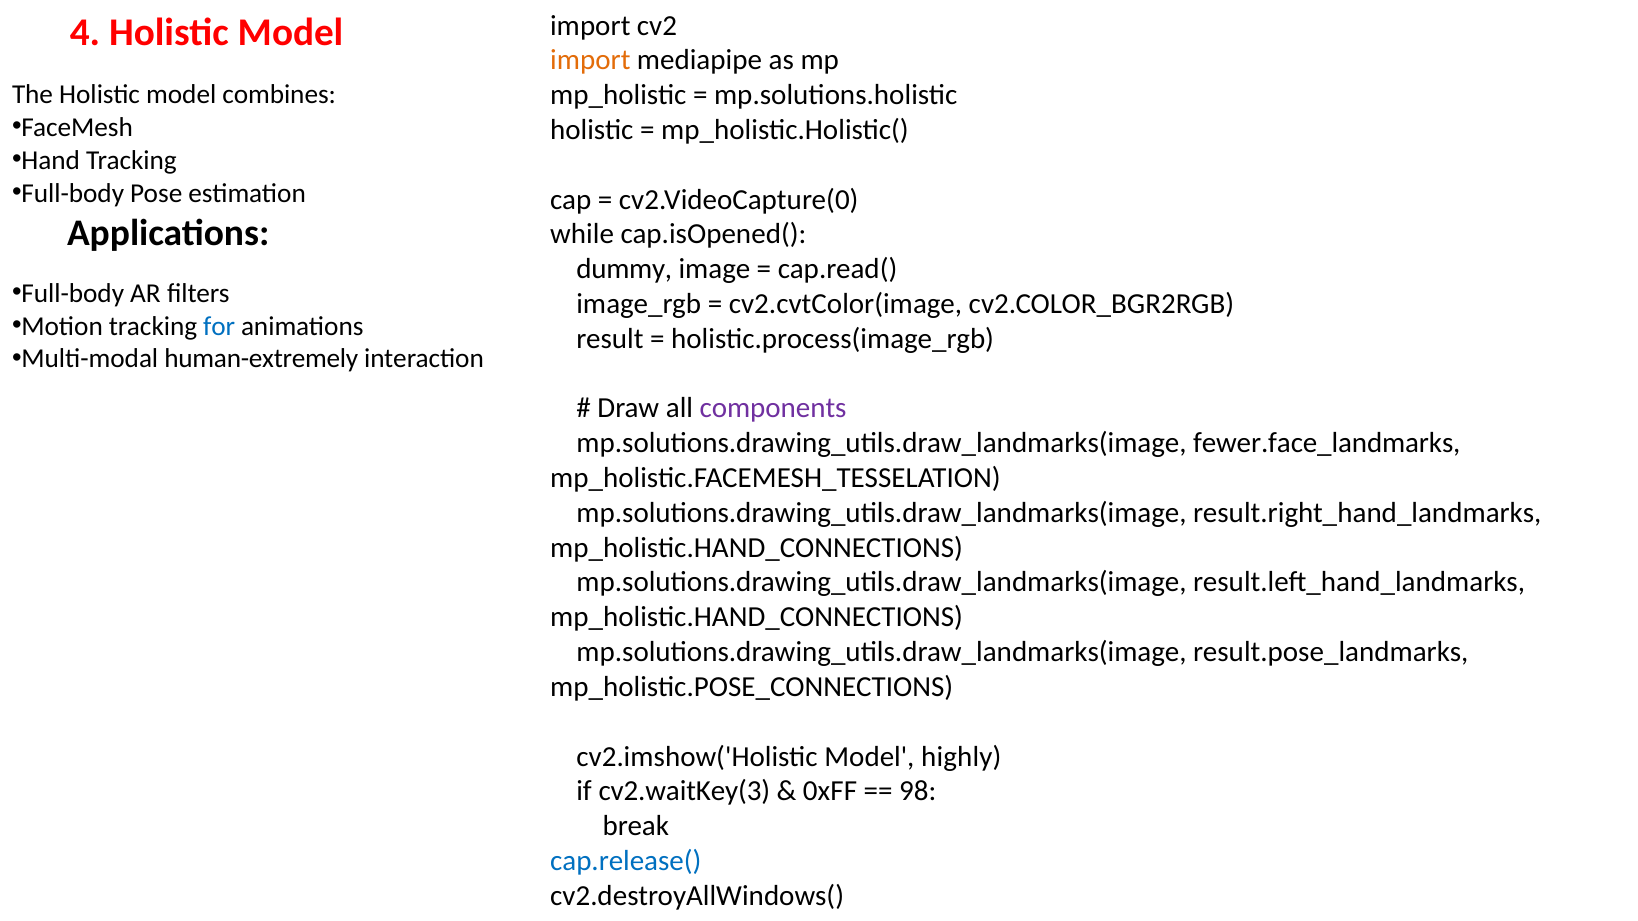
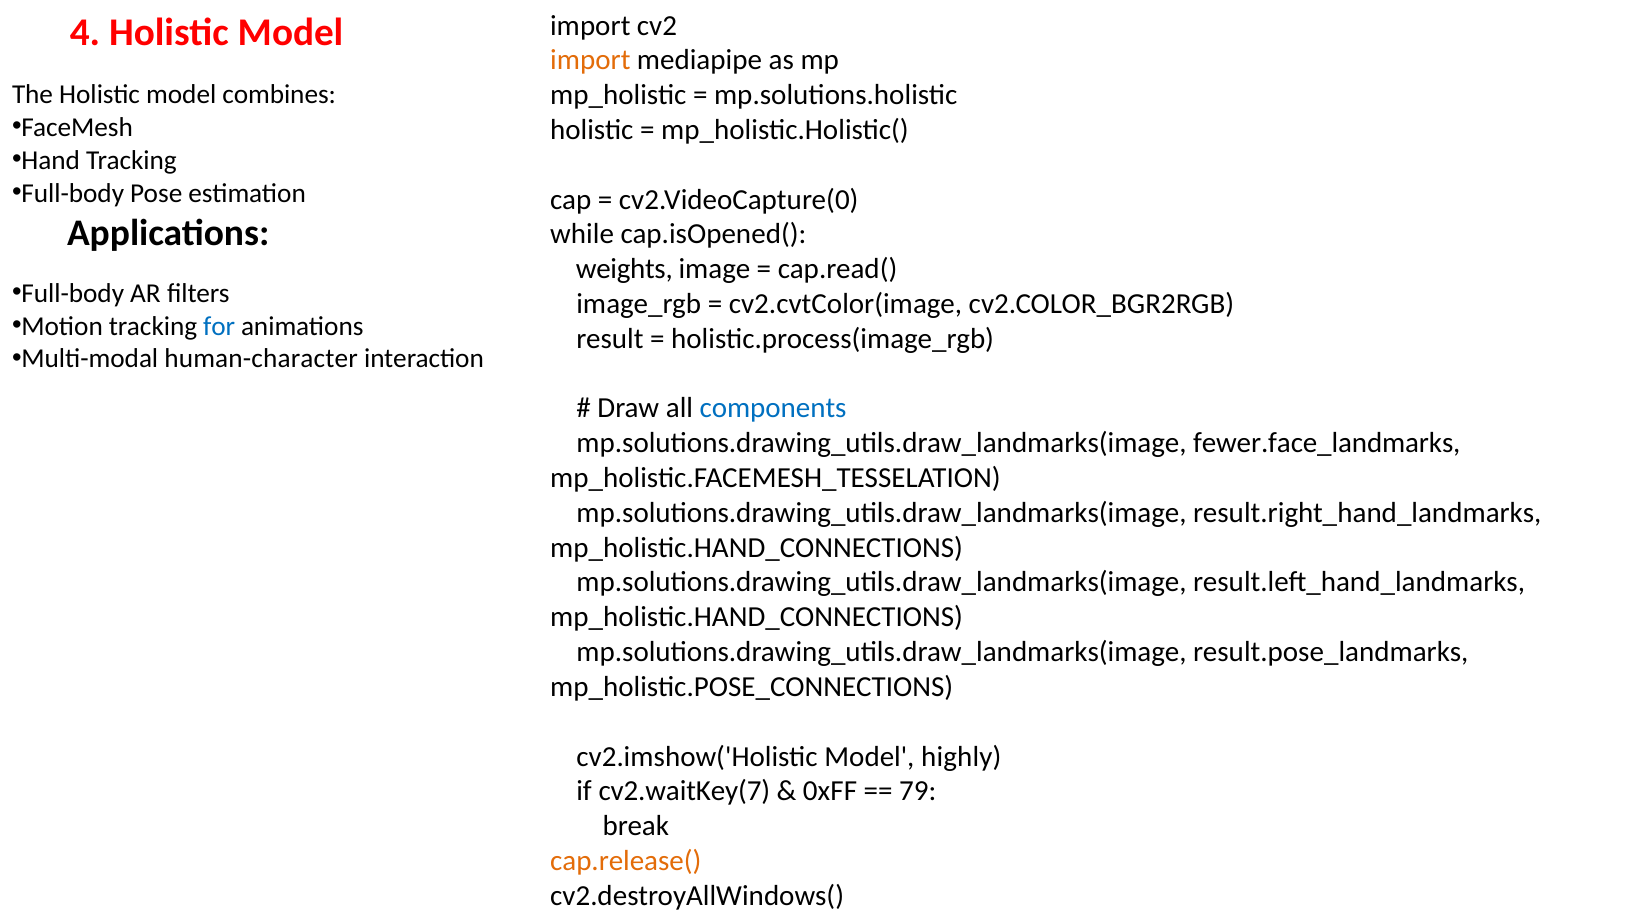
dummy: dummy -> weights (624, 269)
human-extremely: human-extremely -> human-character (261, 359)
components colour: purple -> blue (773, 408)
cv2.waitKey(3: cv2.waitKey(3 -> cv2.waitKey(7 (684, 792)
98: 98 -> 79 (918, 792)
cap.release( colour: blue -> orange (626, 861)
